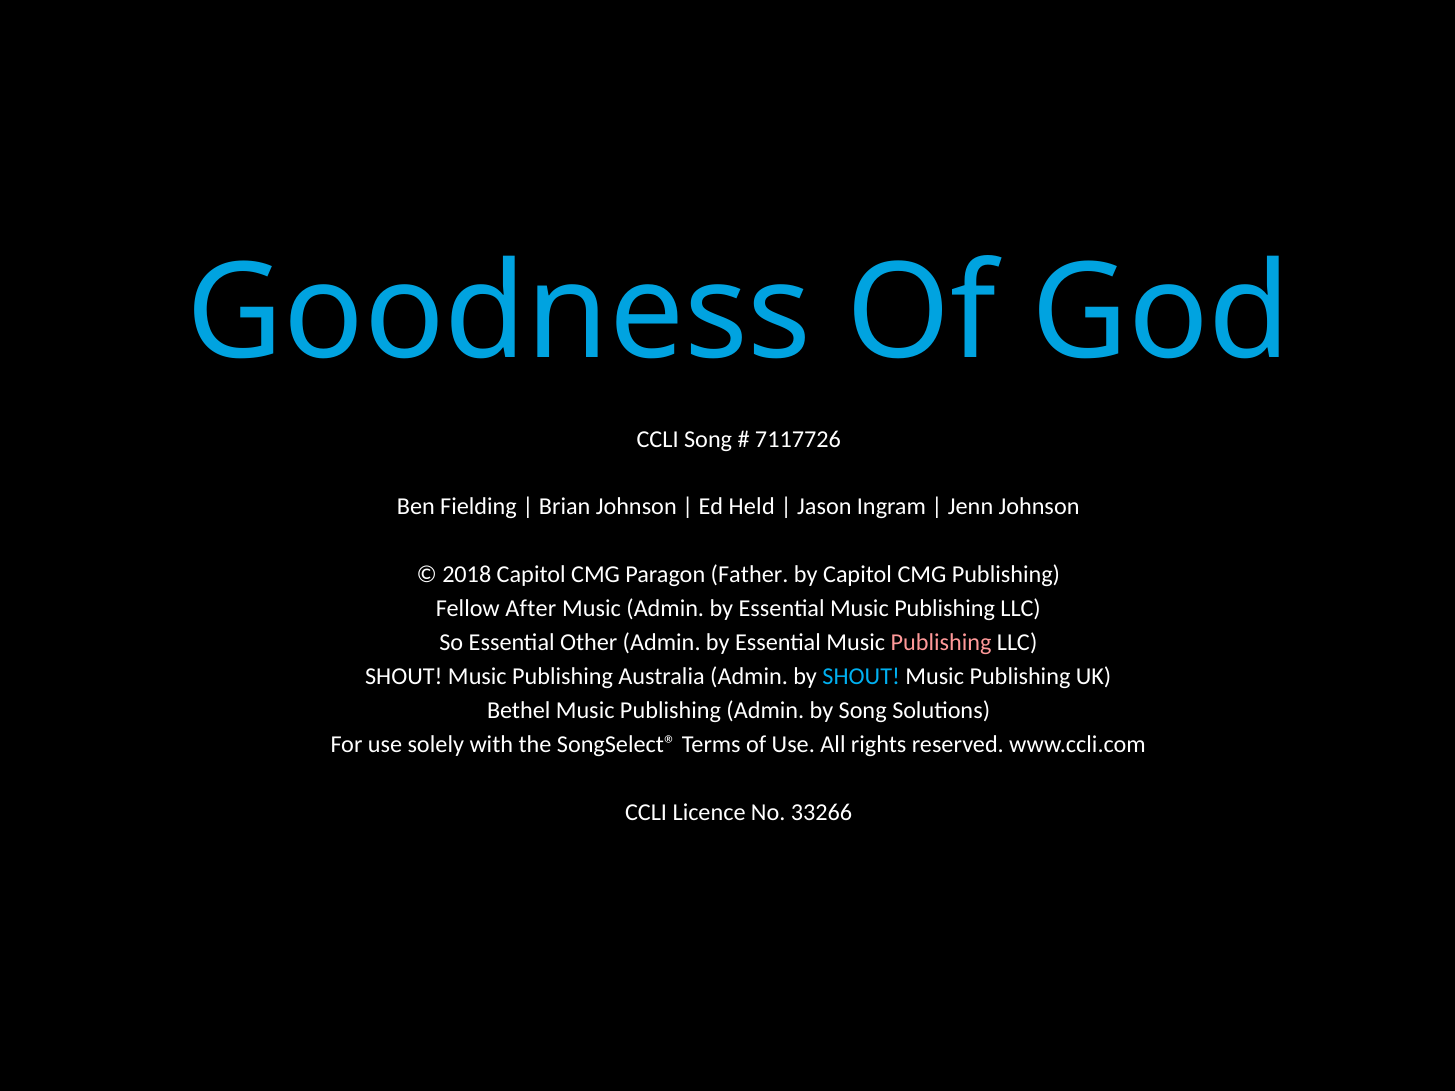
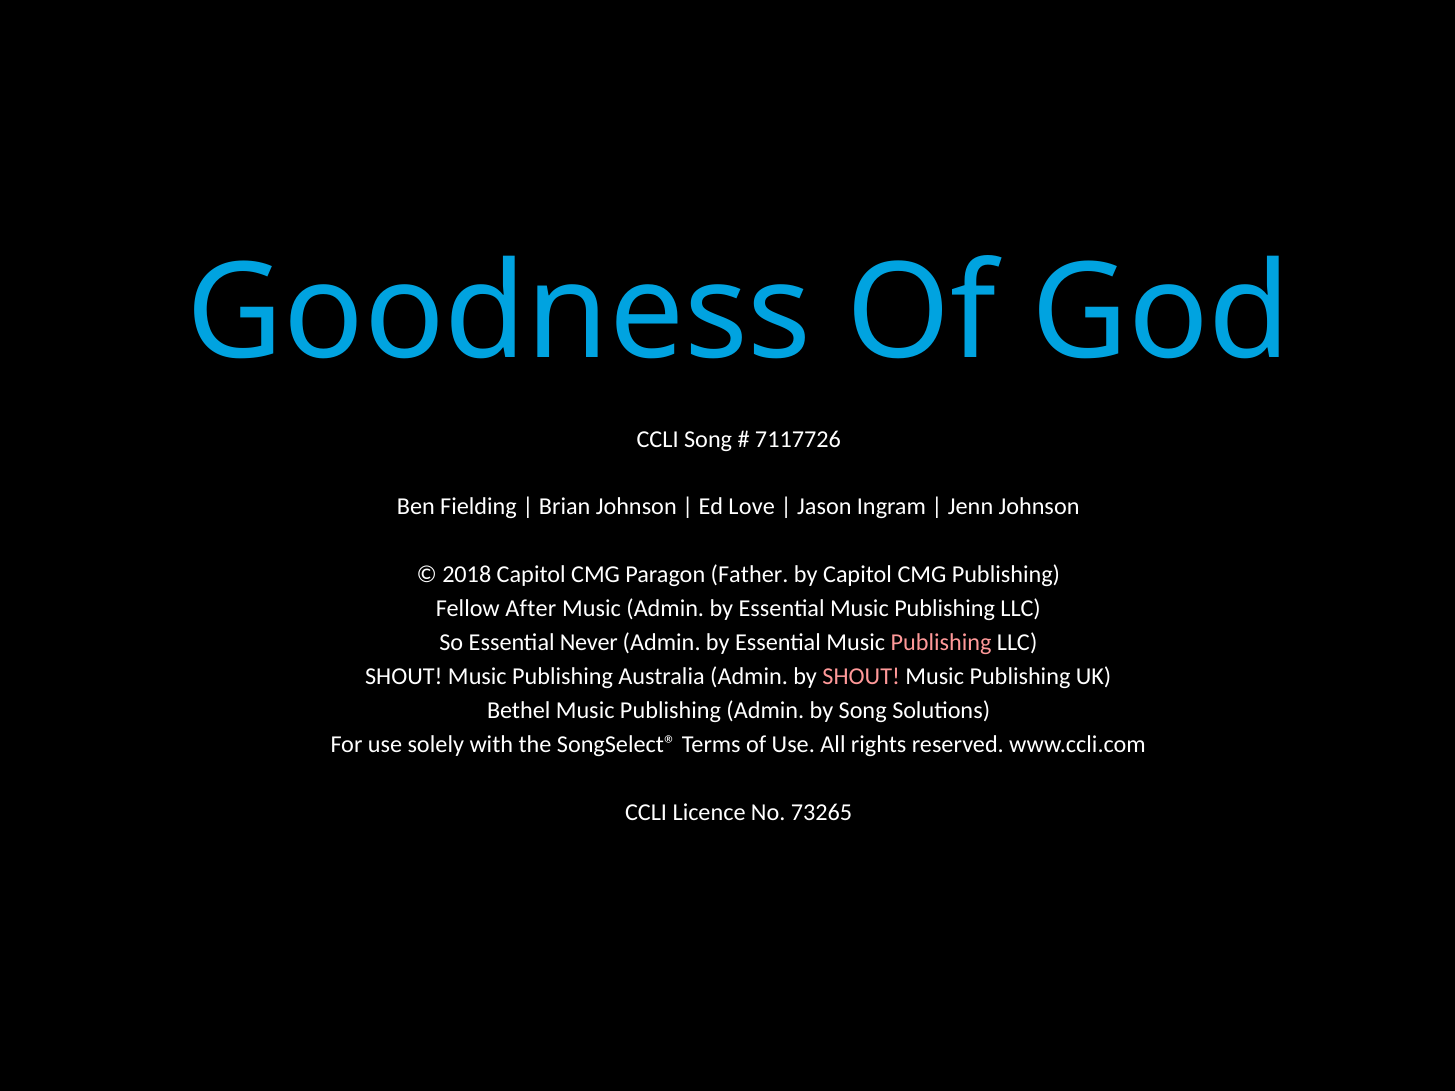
Held: Held -> Love (752, 507)
Other: Other -> Never (589, 643)
SHOUT colour: light blue -> pink (861, 677)
33266: 33266 -> 73265 (822, 813)
